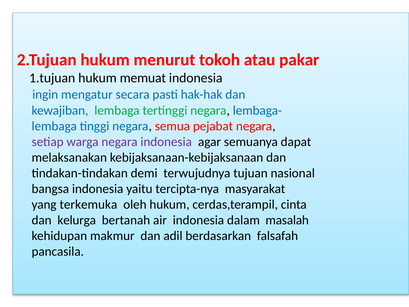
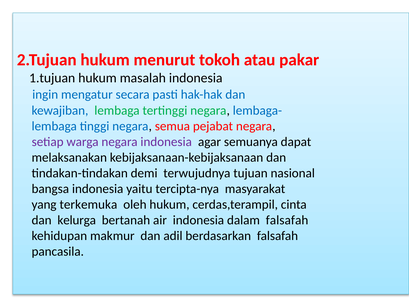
memuat: memuat -> masalah (143, 78)
dalam masalah: masalah -> falsafah (287, 220)
